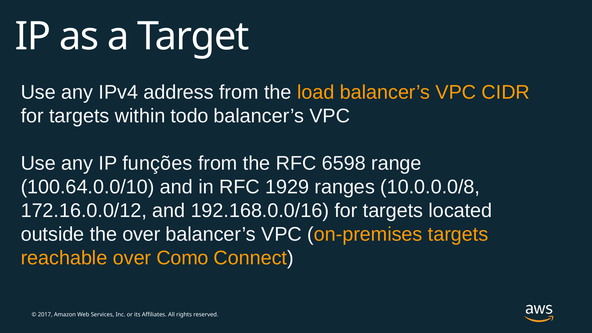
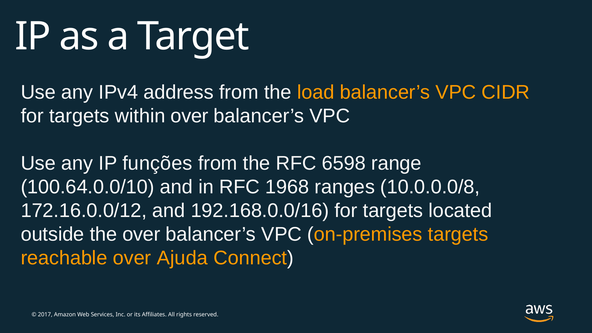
within todo: todo -> over (190, 116)
1929: 1929 -> 1968 (287, 187)
Como: Como -> Ajuda (182, 258)
